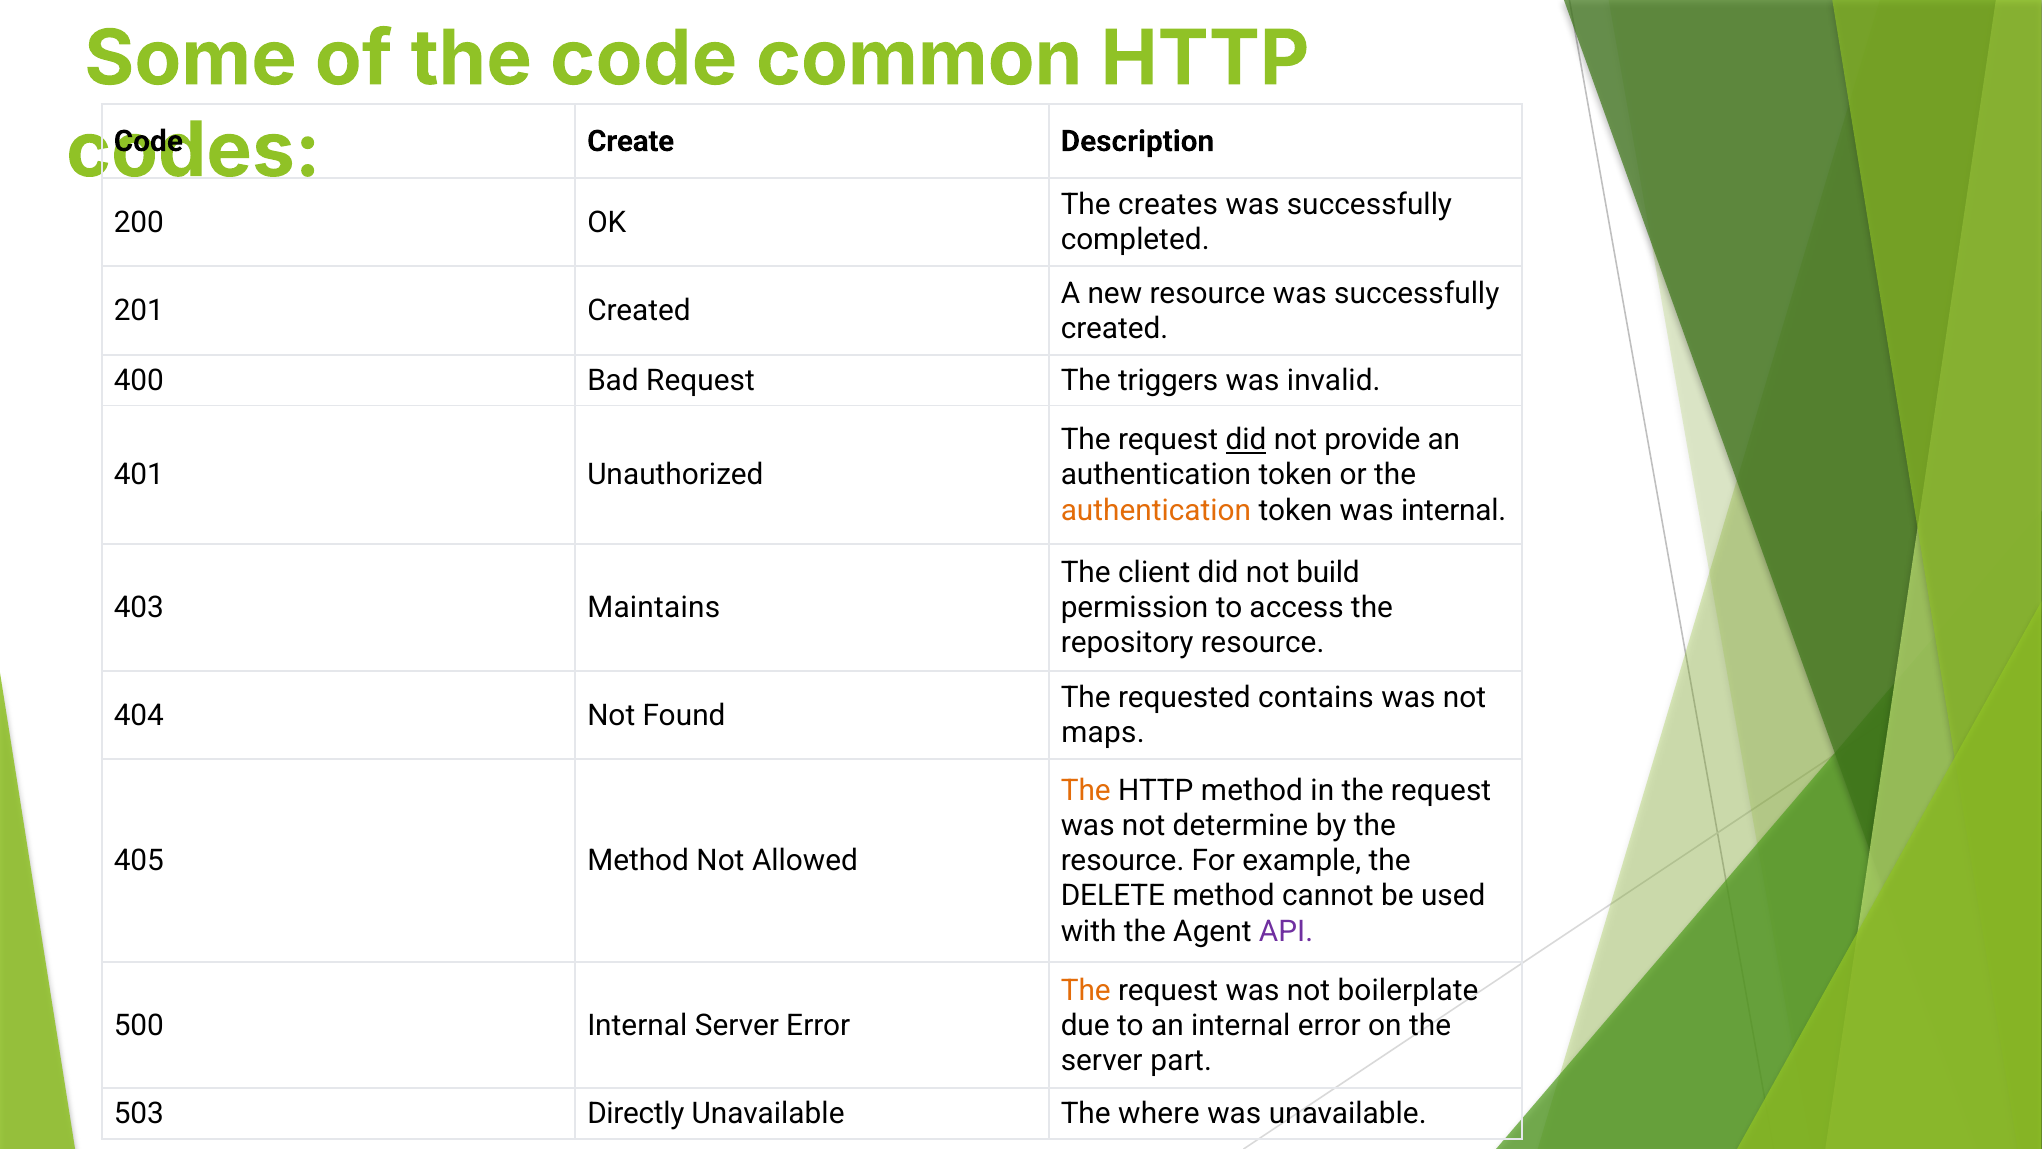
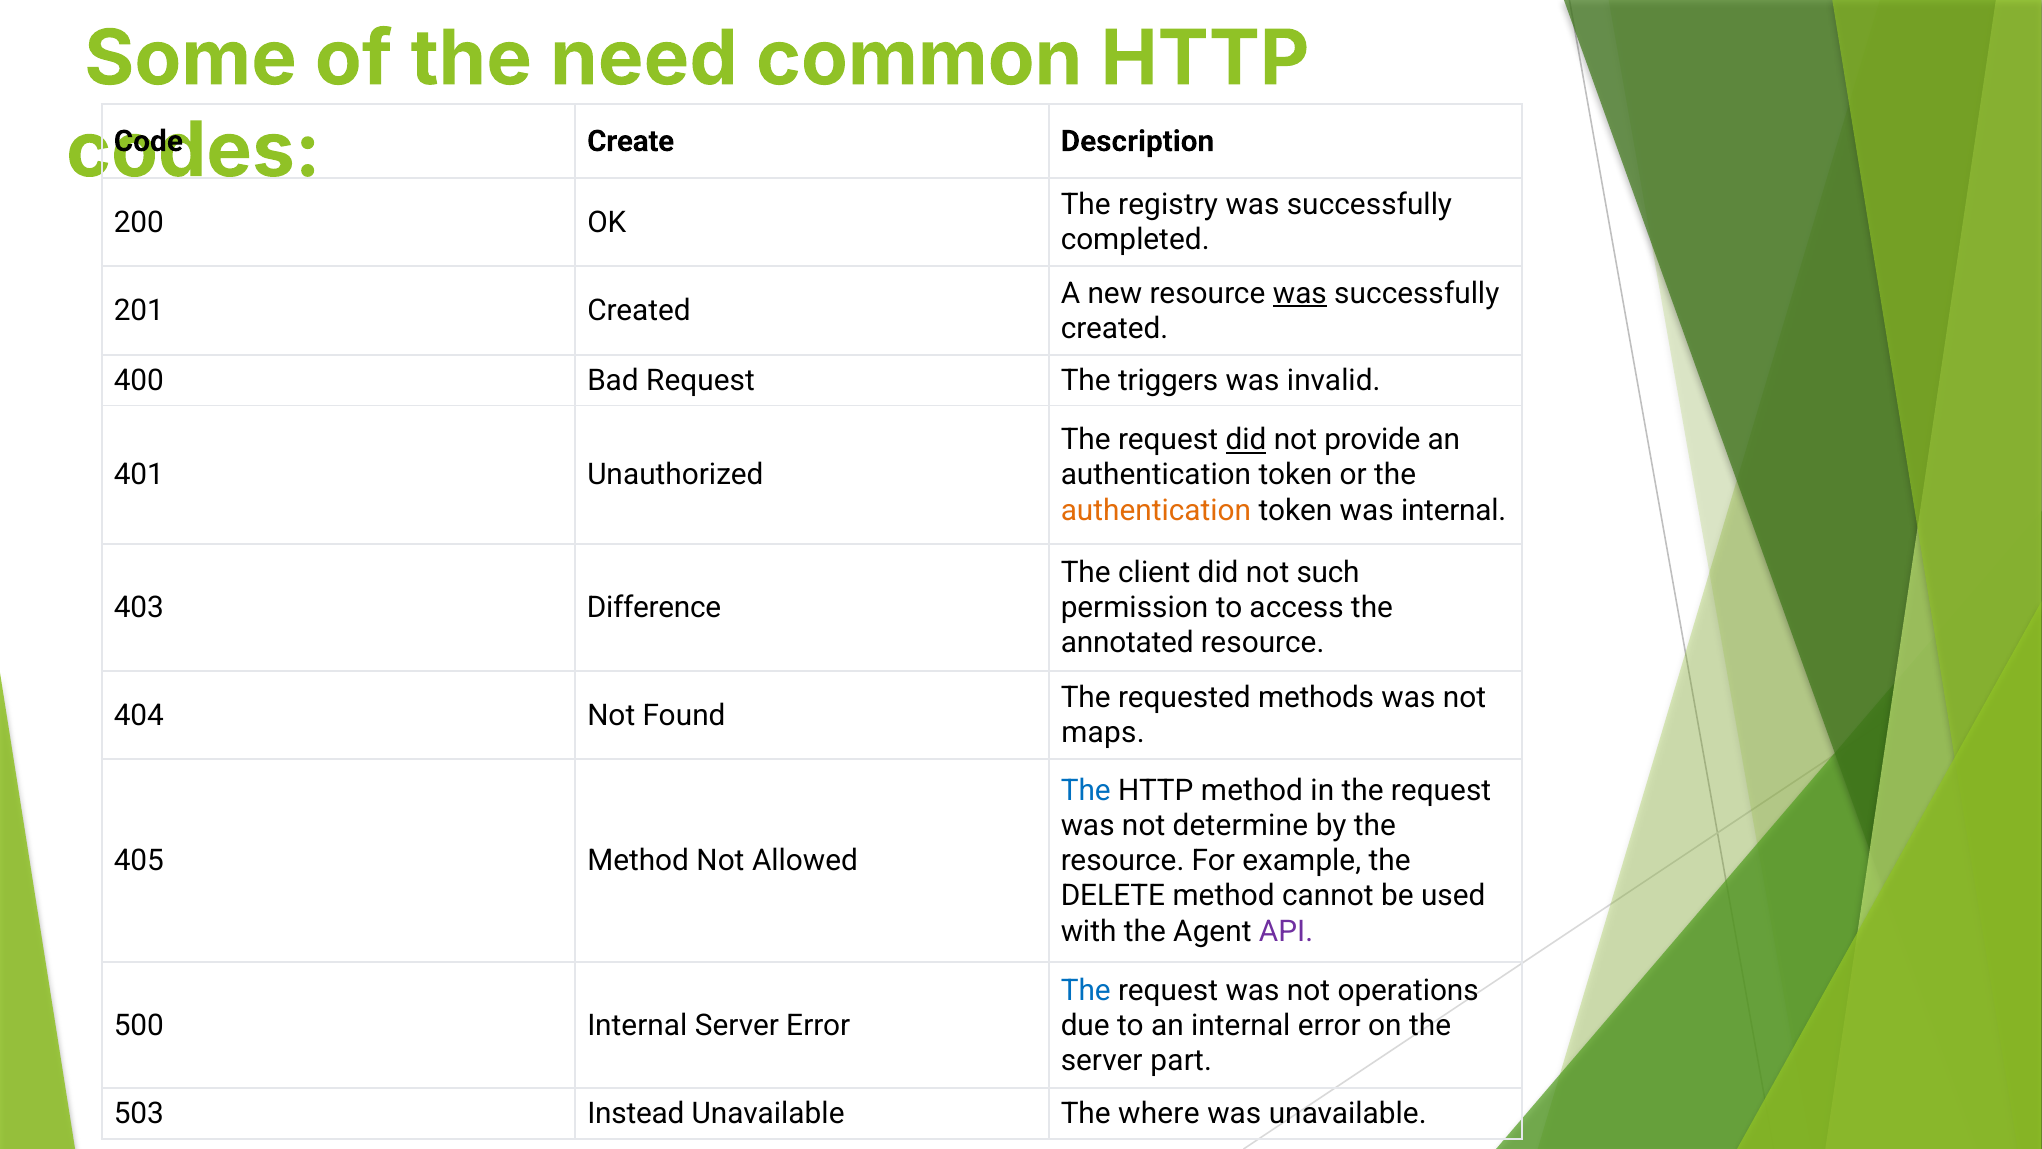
the code: code -> need (644, 59)
creates: creates -> registry (1168, 205)
was underline: none -> present (1300, 293)
build: build -> such (1328, 572)
Maintains: Maintains -> Difference (654, 608)
repository: repository -> annotated (1127, 643)
contains: contains -> methods (1316, 697)
The colour: orange -> blue (1086, 790)
The colour: orange -> blue (1086, 990)
boilerplate: boilerplate -> operations (1408, 990)
Directly: Directly -> Instead (636, 1114)
